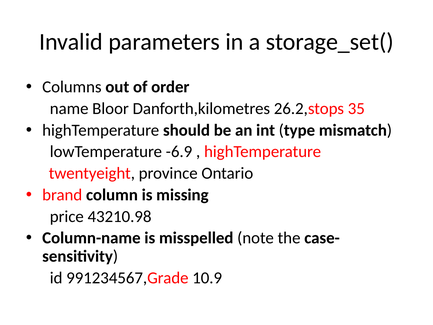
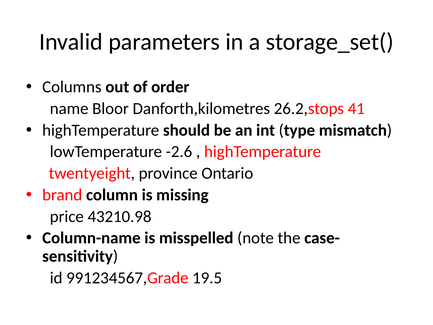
35: 35 -> 41 (356, 109)
-6.9: -6.9 -> -2.6 (179, 152)
10.9: 10.9 -> 19.5 (207, 278)
